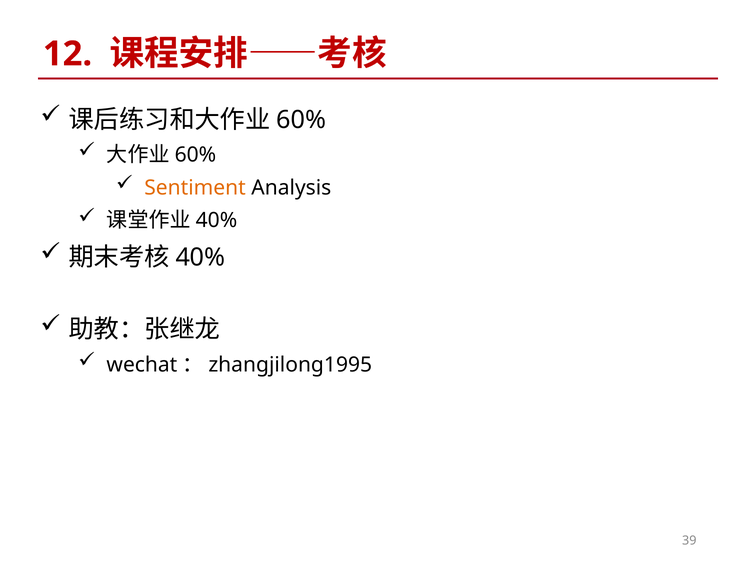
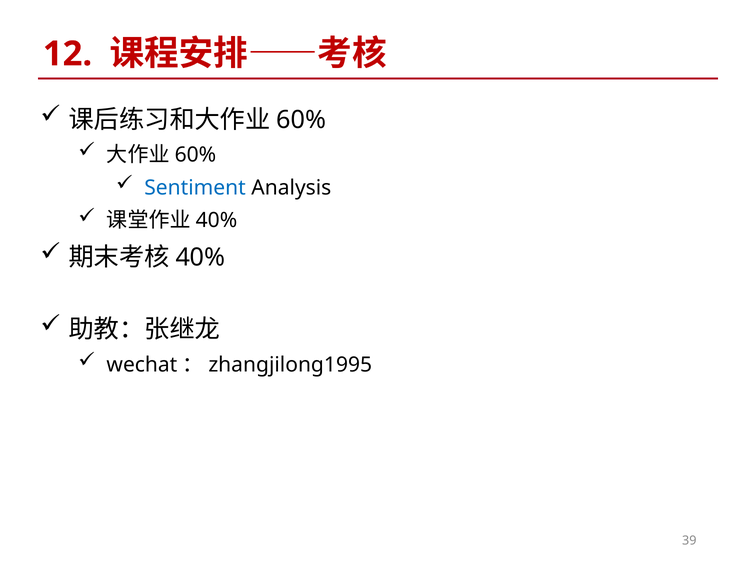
Sentiment colour: orange -> blue (195, 188)
